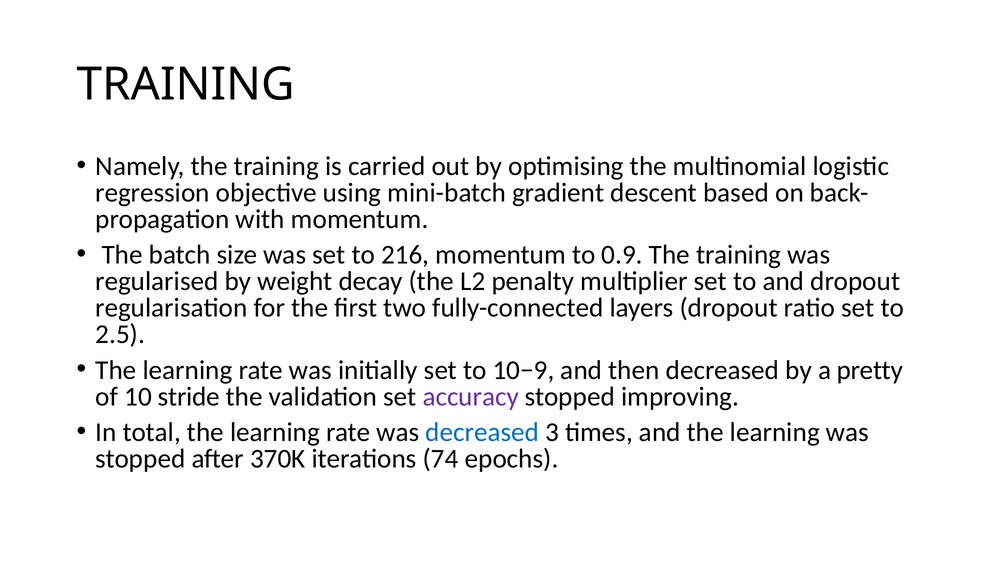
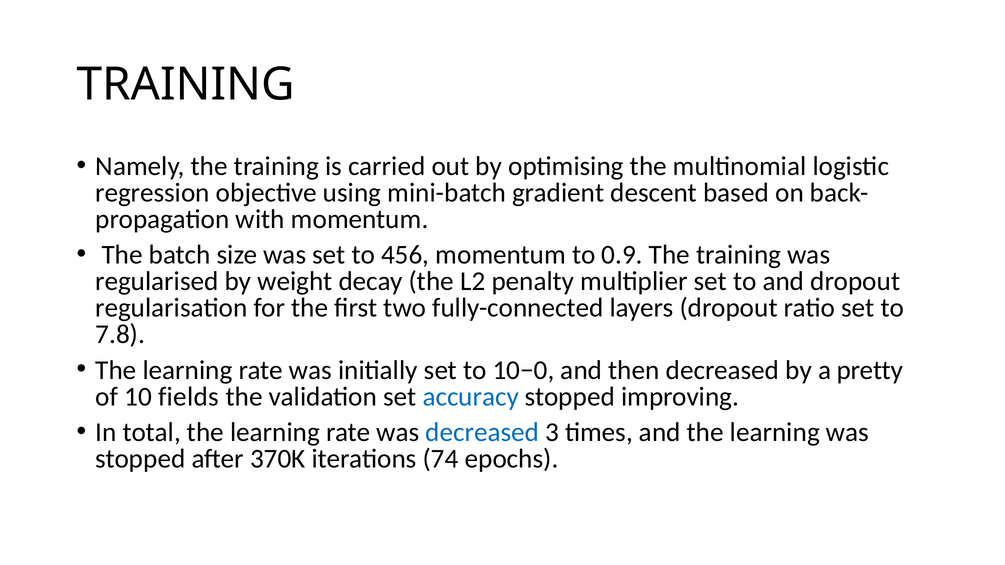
216: 216 -> 456 (405, 255)
2.5: 2.5 -> 7.8 (120, 334)
10−9: 10−9 -> 10−0 (523, 370)
stride: stride -> fields (189, 397)
accuracy colour: purple -> blue (471, 397)
